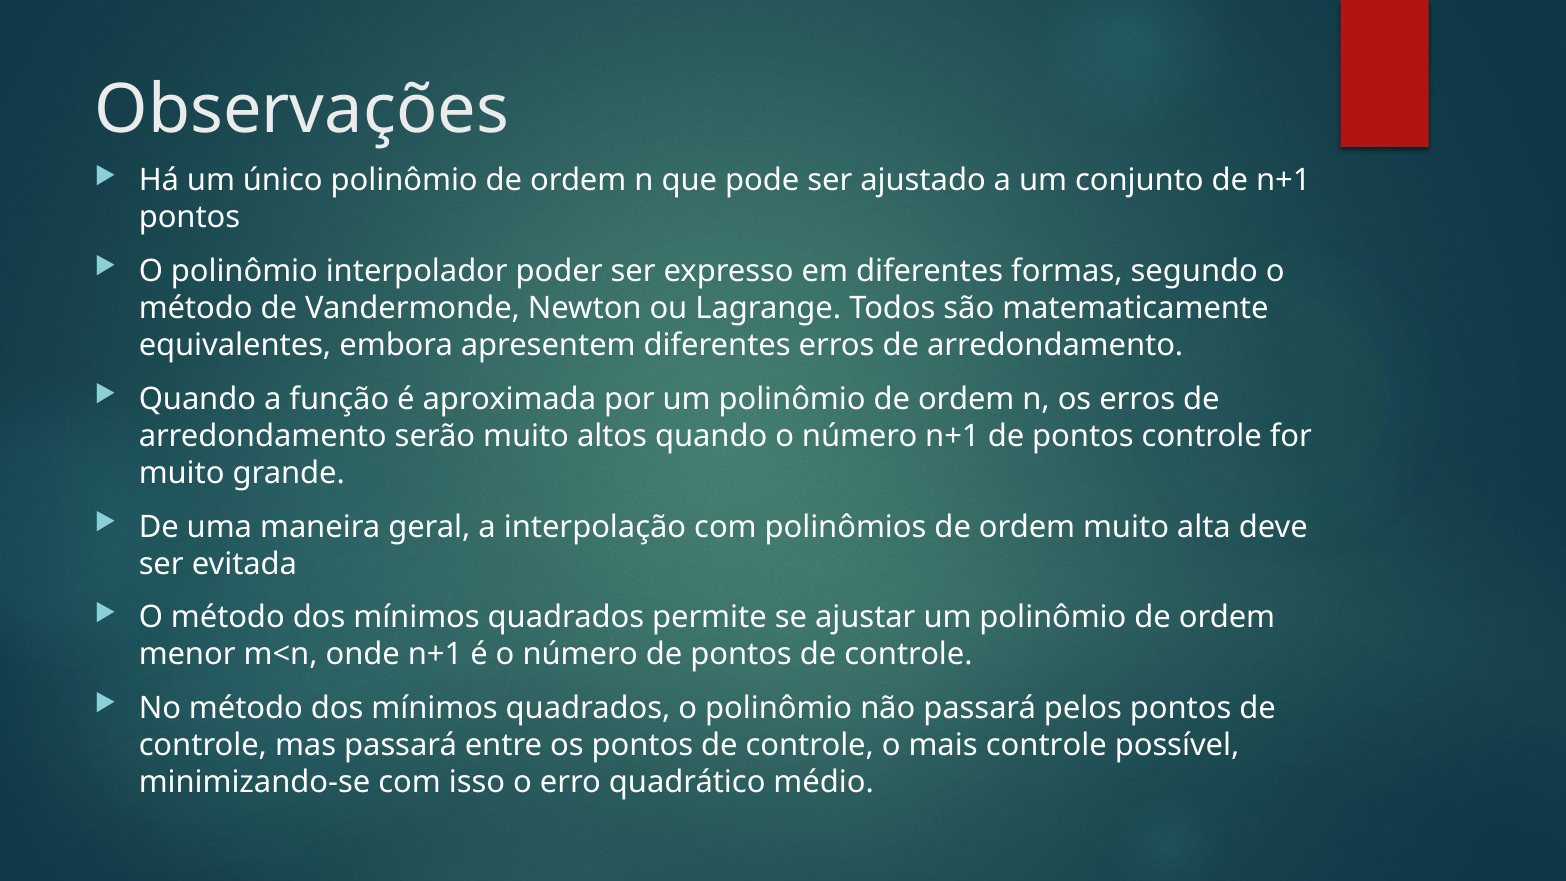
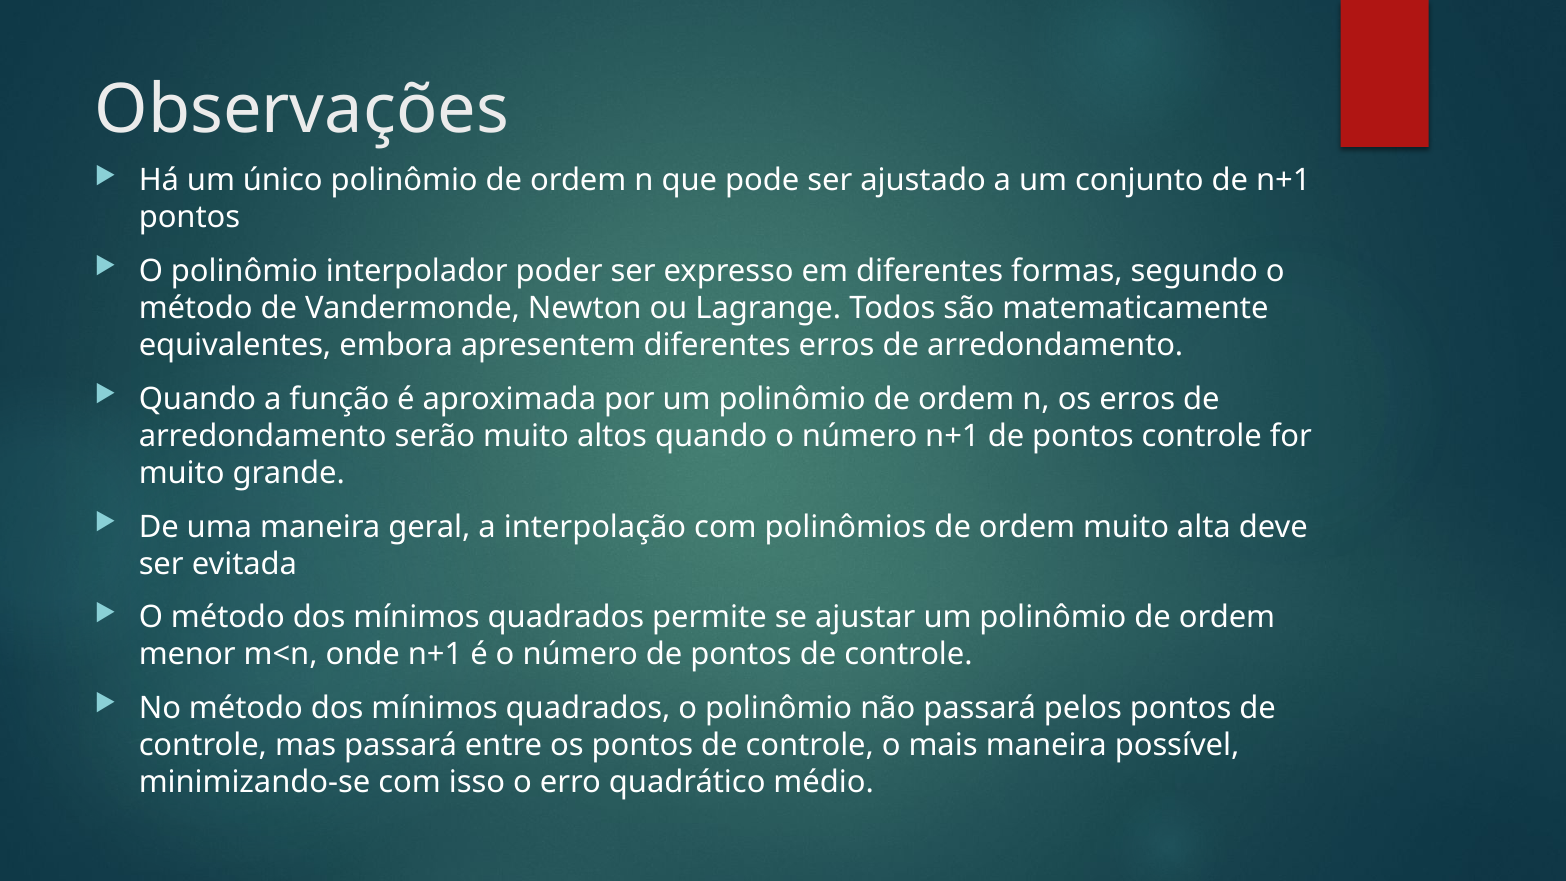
mais controle: controle -> maneira (1046, 745)
